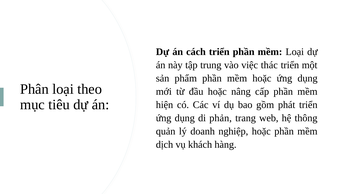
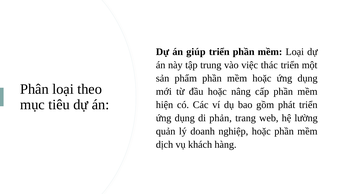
cách: cách -> giúp (196, 52)
thông: thông -> lường (306, 118)
